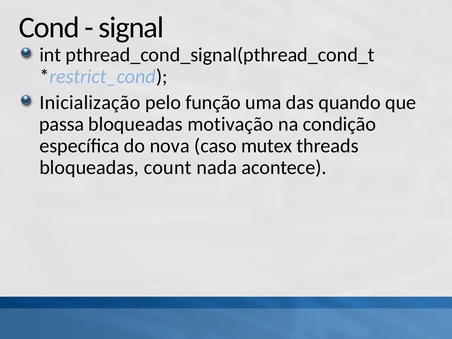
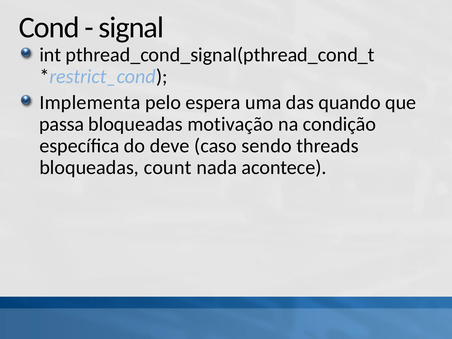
Inicialização: Inicialização -> Implementa (90, 102)
função: função -> espera (213, 102)
nova: nova -> deve (170, 146)
mutex: mutex -> sendo (267, 146)
